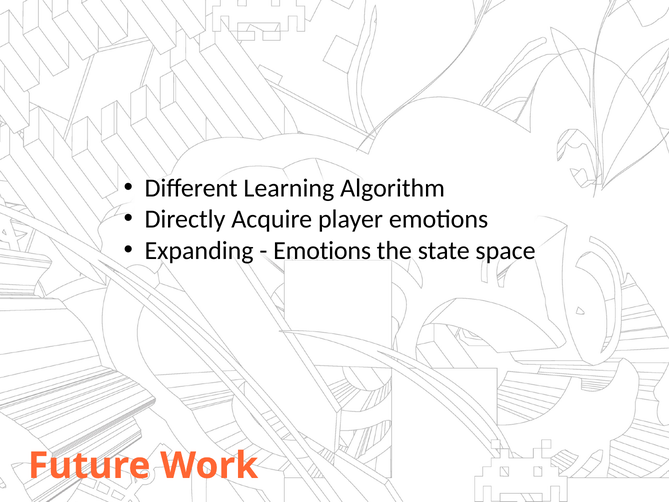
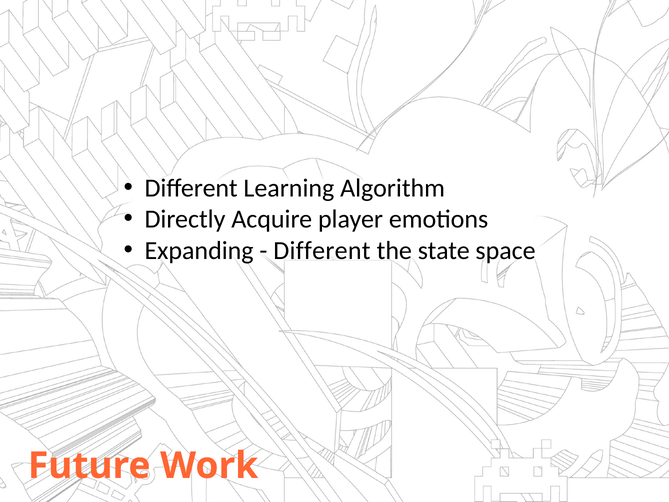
Emotions: Emotions -> Different (322, 250)
